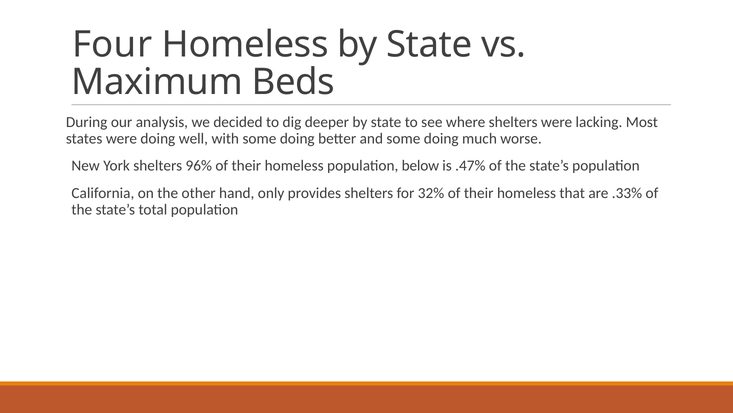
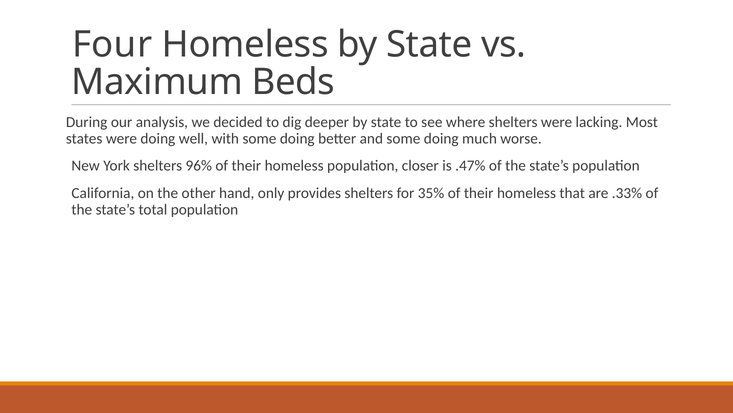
below: below -> closer (420, 166)
32%: 32% -> 35% (431, 193)
